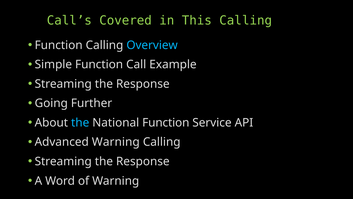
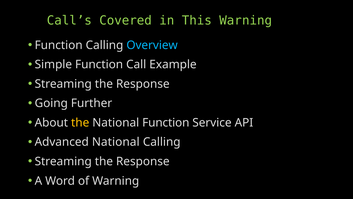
This Calling: Calling -> Warning (246, 21)
the colour: light blue -> yellow (80, 122)
Advanced Warning: Warning -> National (116, 142)
